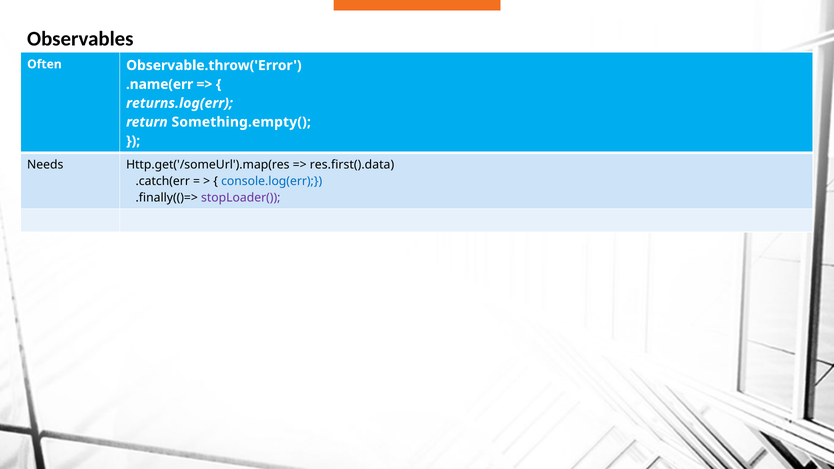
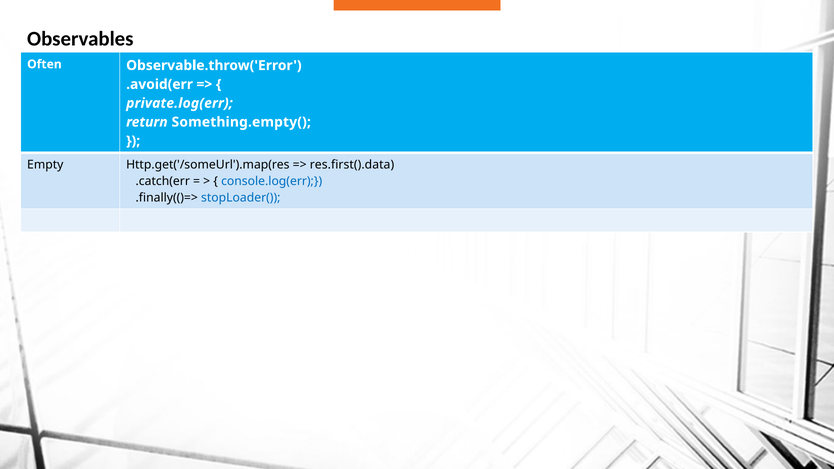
.name(err: .name(err -> .avoid(err (160, 84)
returns.log(err: returns.log(err -> private.log(err (180, 103)
Needs: Needs -> Empty (45, 165)
stopLoader( colour: purple -> blue (241, 198)
